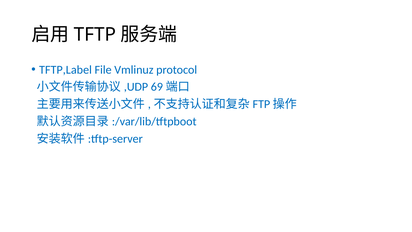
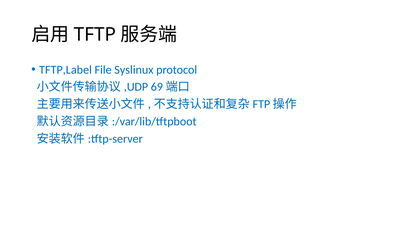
Vmlinuz: Vmlinuz -> Syslinux (134, 70)
